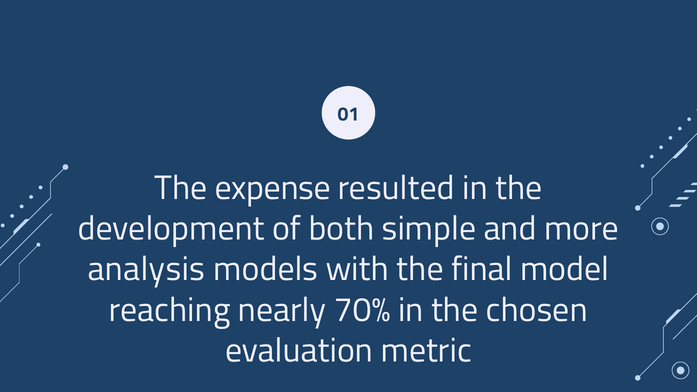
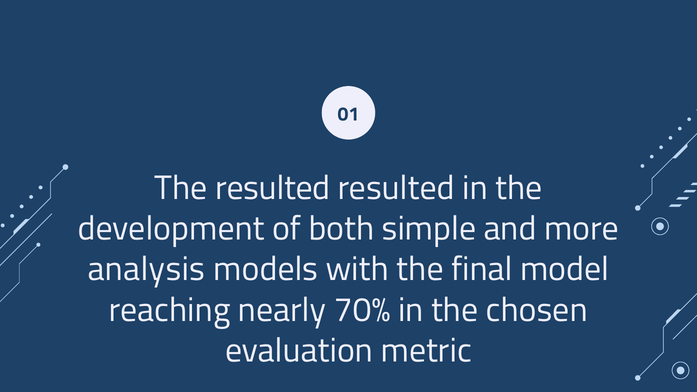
The expense: expense -> resulted (273, 188)
